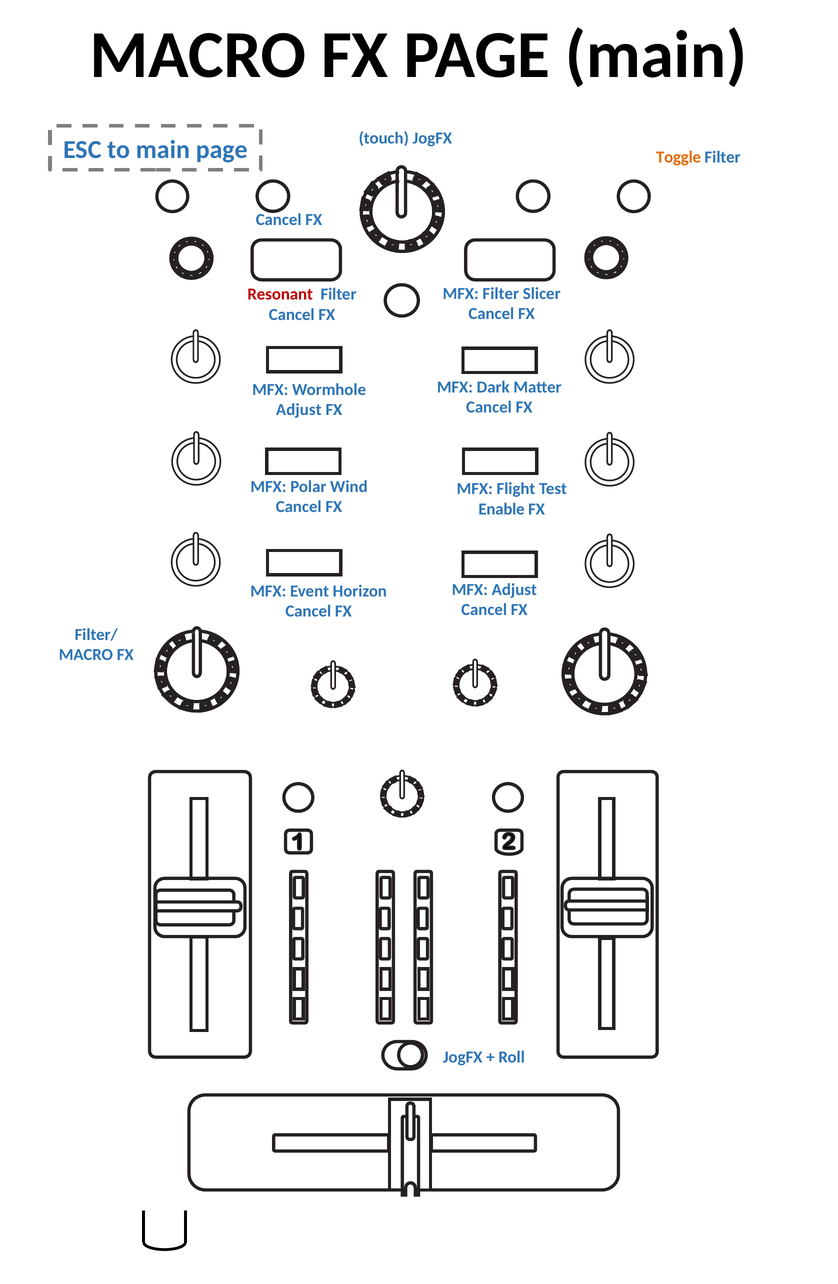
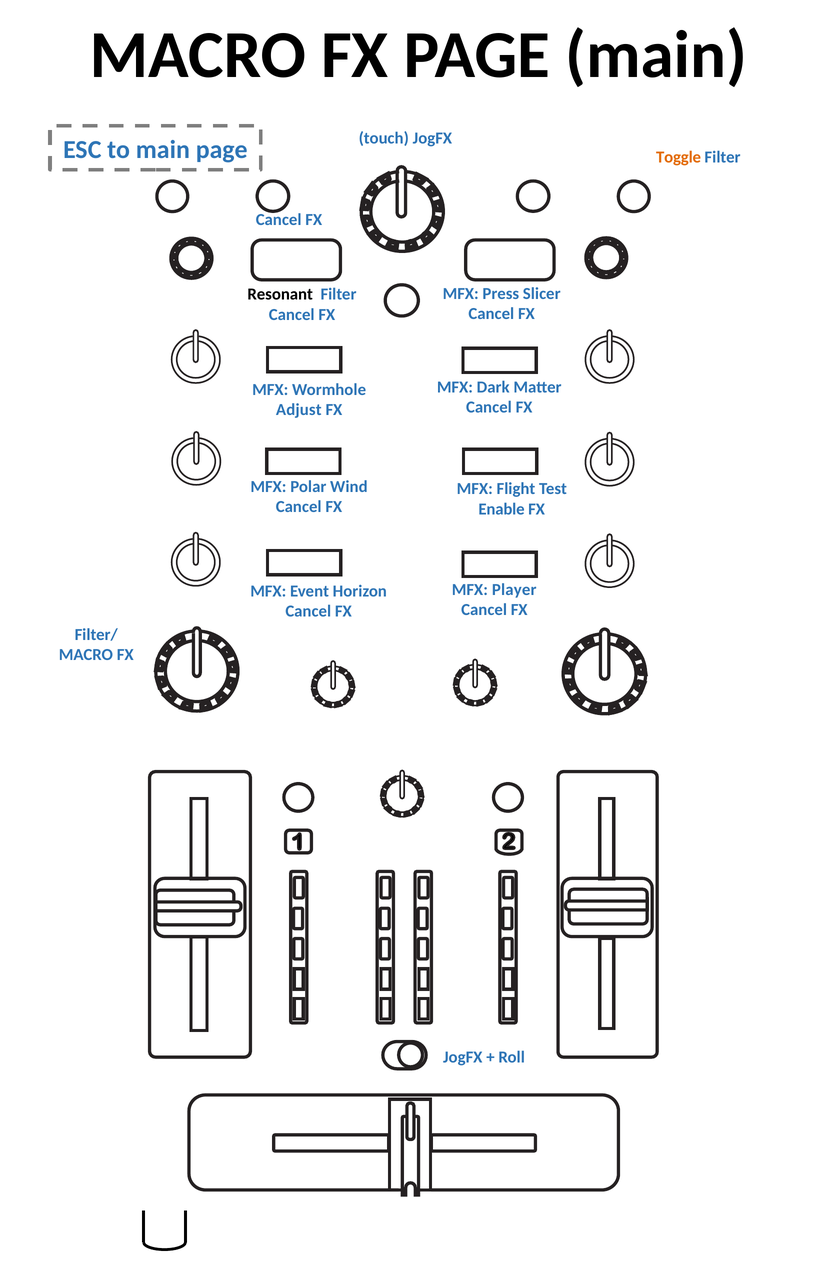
MFX Filter: Filter -> Press (501, 294)
Resonant colour: red -> black (280, 294)
MFX Adjust: Adjust -> Player (514, 590)
